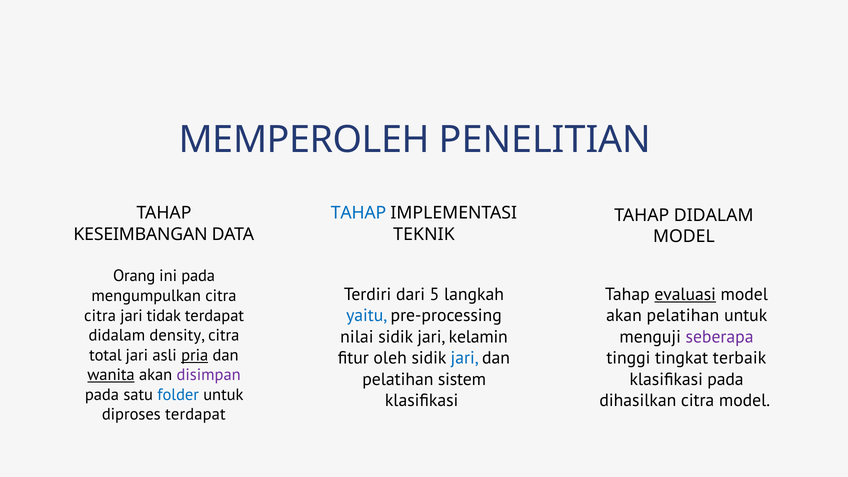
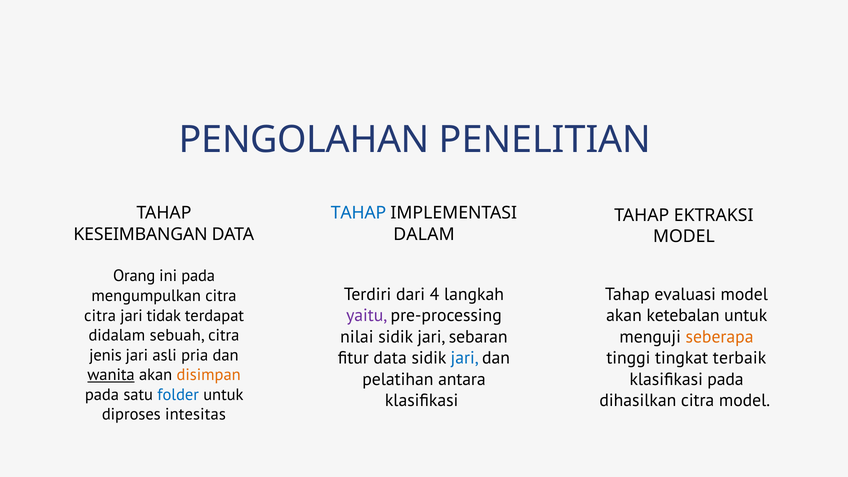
MEMPEROLEH: MEMPEROLEH -> PENGOLAHAN (304, 140)
TAHAP DIDALAM: DIDALAM -> EKTRAKSI (714, 215)
TEKNIK: TEKNIK -> DALAM (424, 234)
5: 5 -> 4 (435, 294)
evaluasi underline: present -> none (685, 294)
yaitu colour: blue -> purple (367, 316)
akan pelatihan: pelatihan -> ketebalan (683, 316)
density: density -> sebuah (177, 335)
kelamin: kelamin -> sebaran (478, 337)
seberapa colour: purple -> orange (720, 337)
total: total -> jenis (105, 355)
pria underline: present -> none (195, 355)
fitur oleh: oleh -> data (390, 358)
disimpan colour: purple -> orange (209, 375)
sistem: sistem -> antara (462, 379)
diproses terdapat: terdapat -> intesitas (195, 415)
